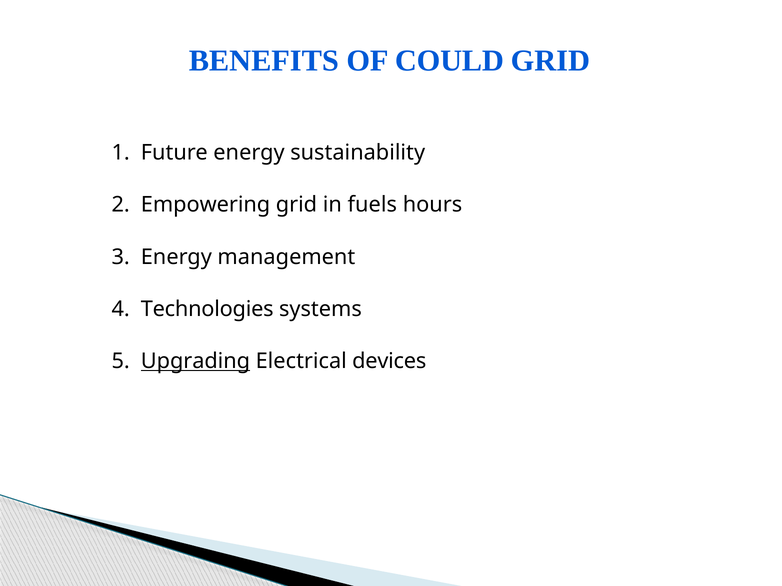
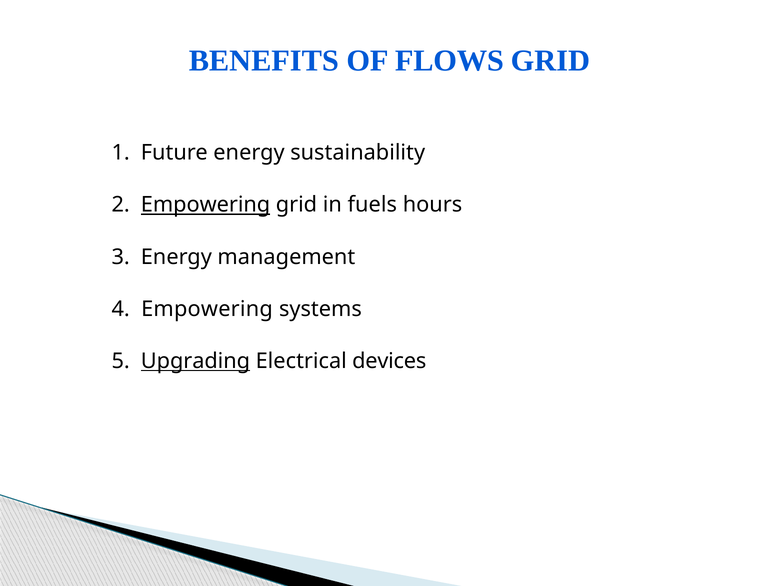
COULD: COULD -> FLOWS (449, 61)
Empowering underline: none -> present (206, 205)
Technologies: Technologies -> Empowering (207, 309)
